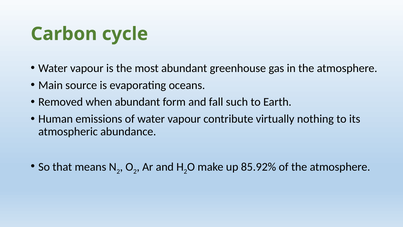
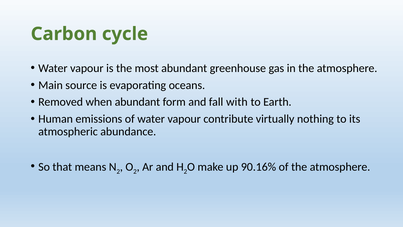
such: such -> with (237, 102)
85.92%: 85.92% -> 90.16% (259, 167)
